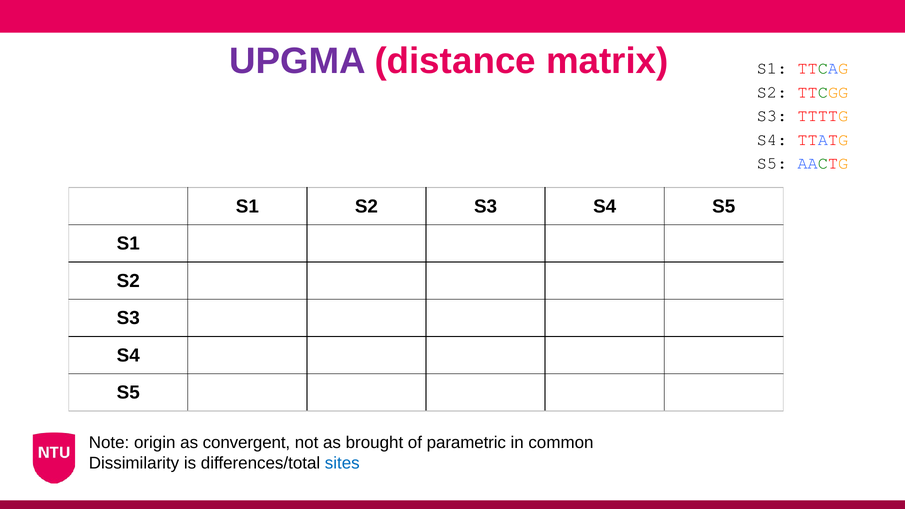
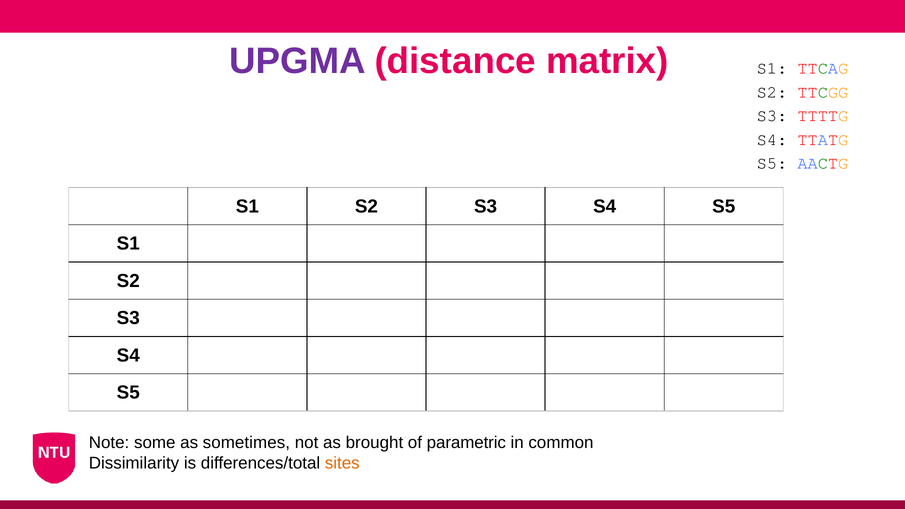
origin: origin -> some (155, 443)
convergent: convergent -> sometimes (246, 443)
sites colour: blue -> orange (342, 463)
